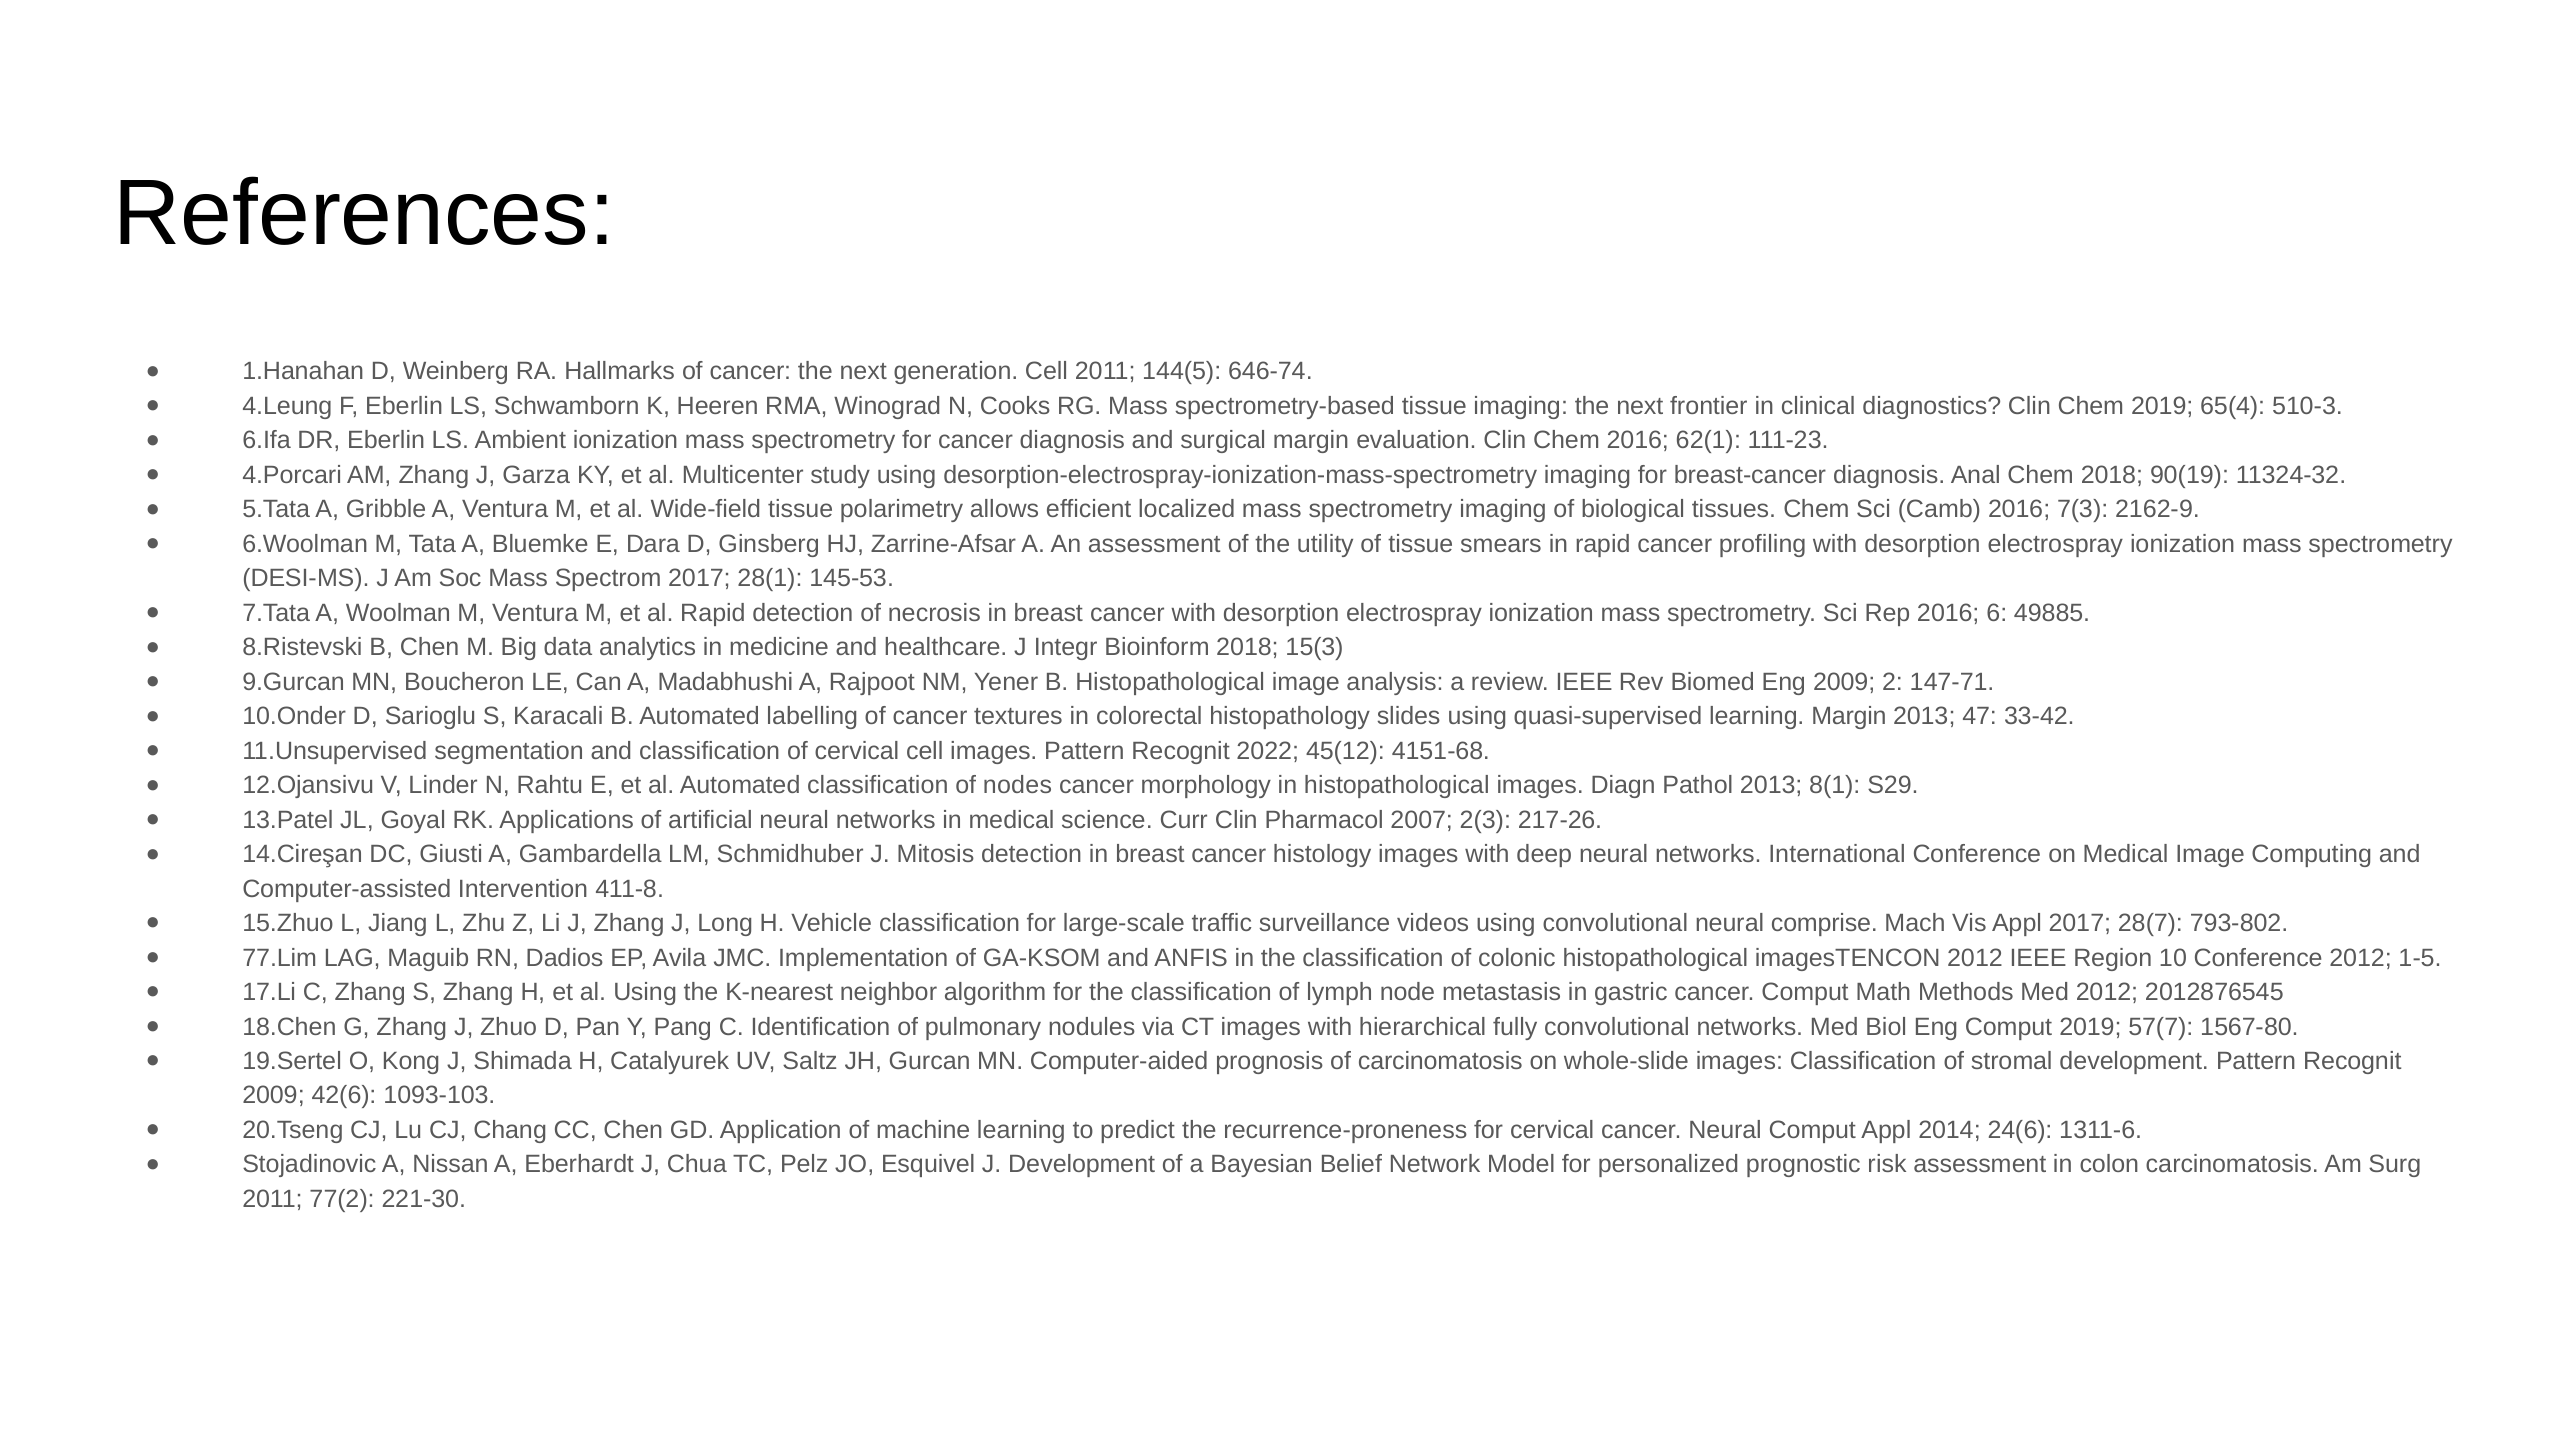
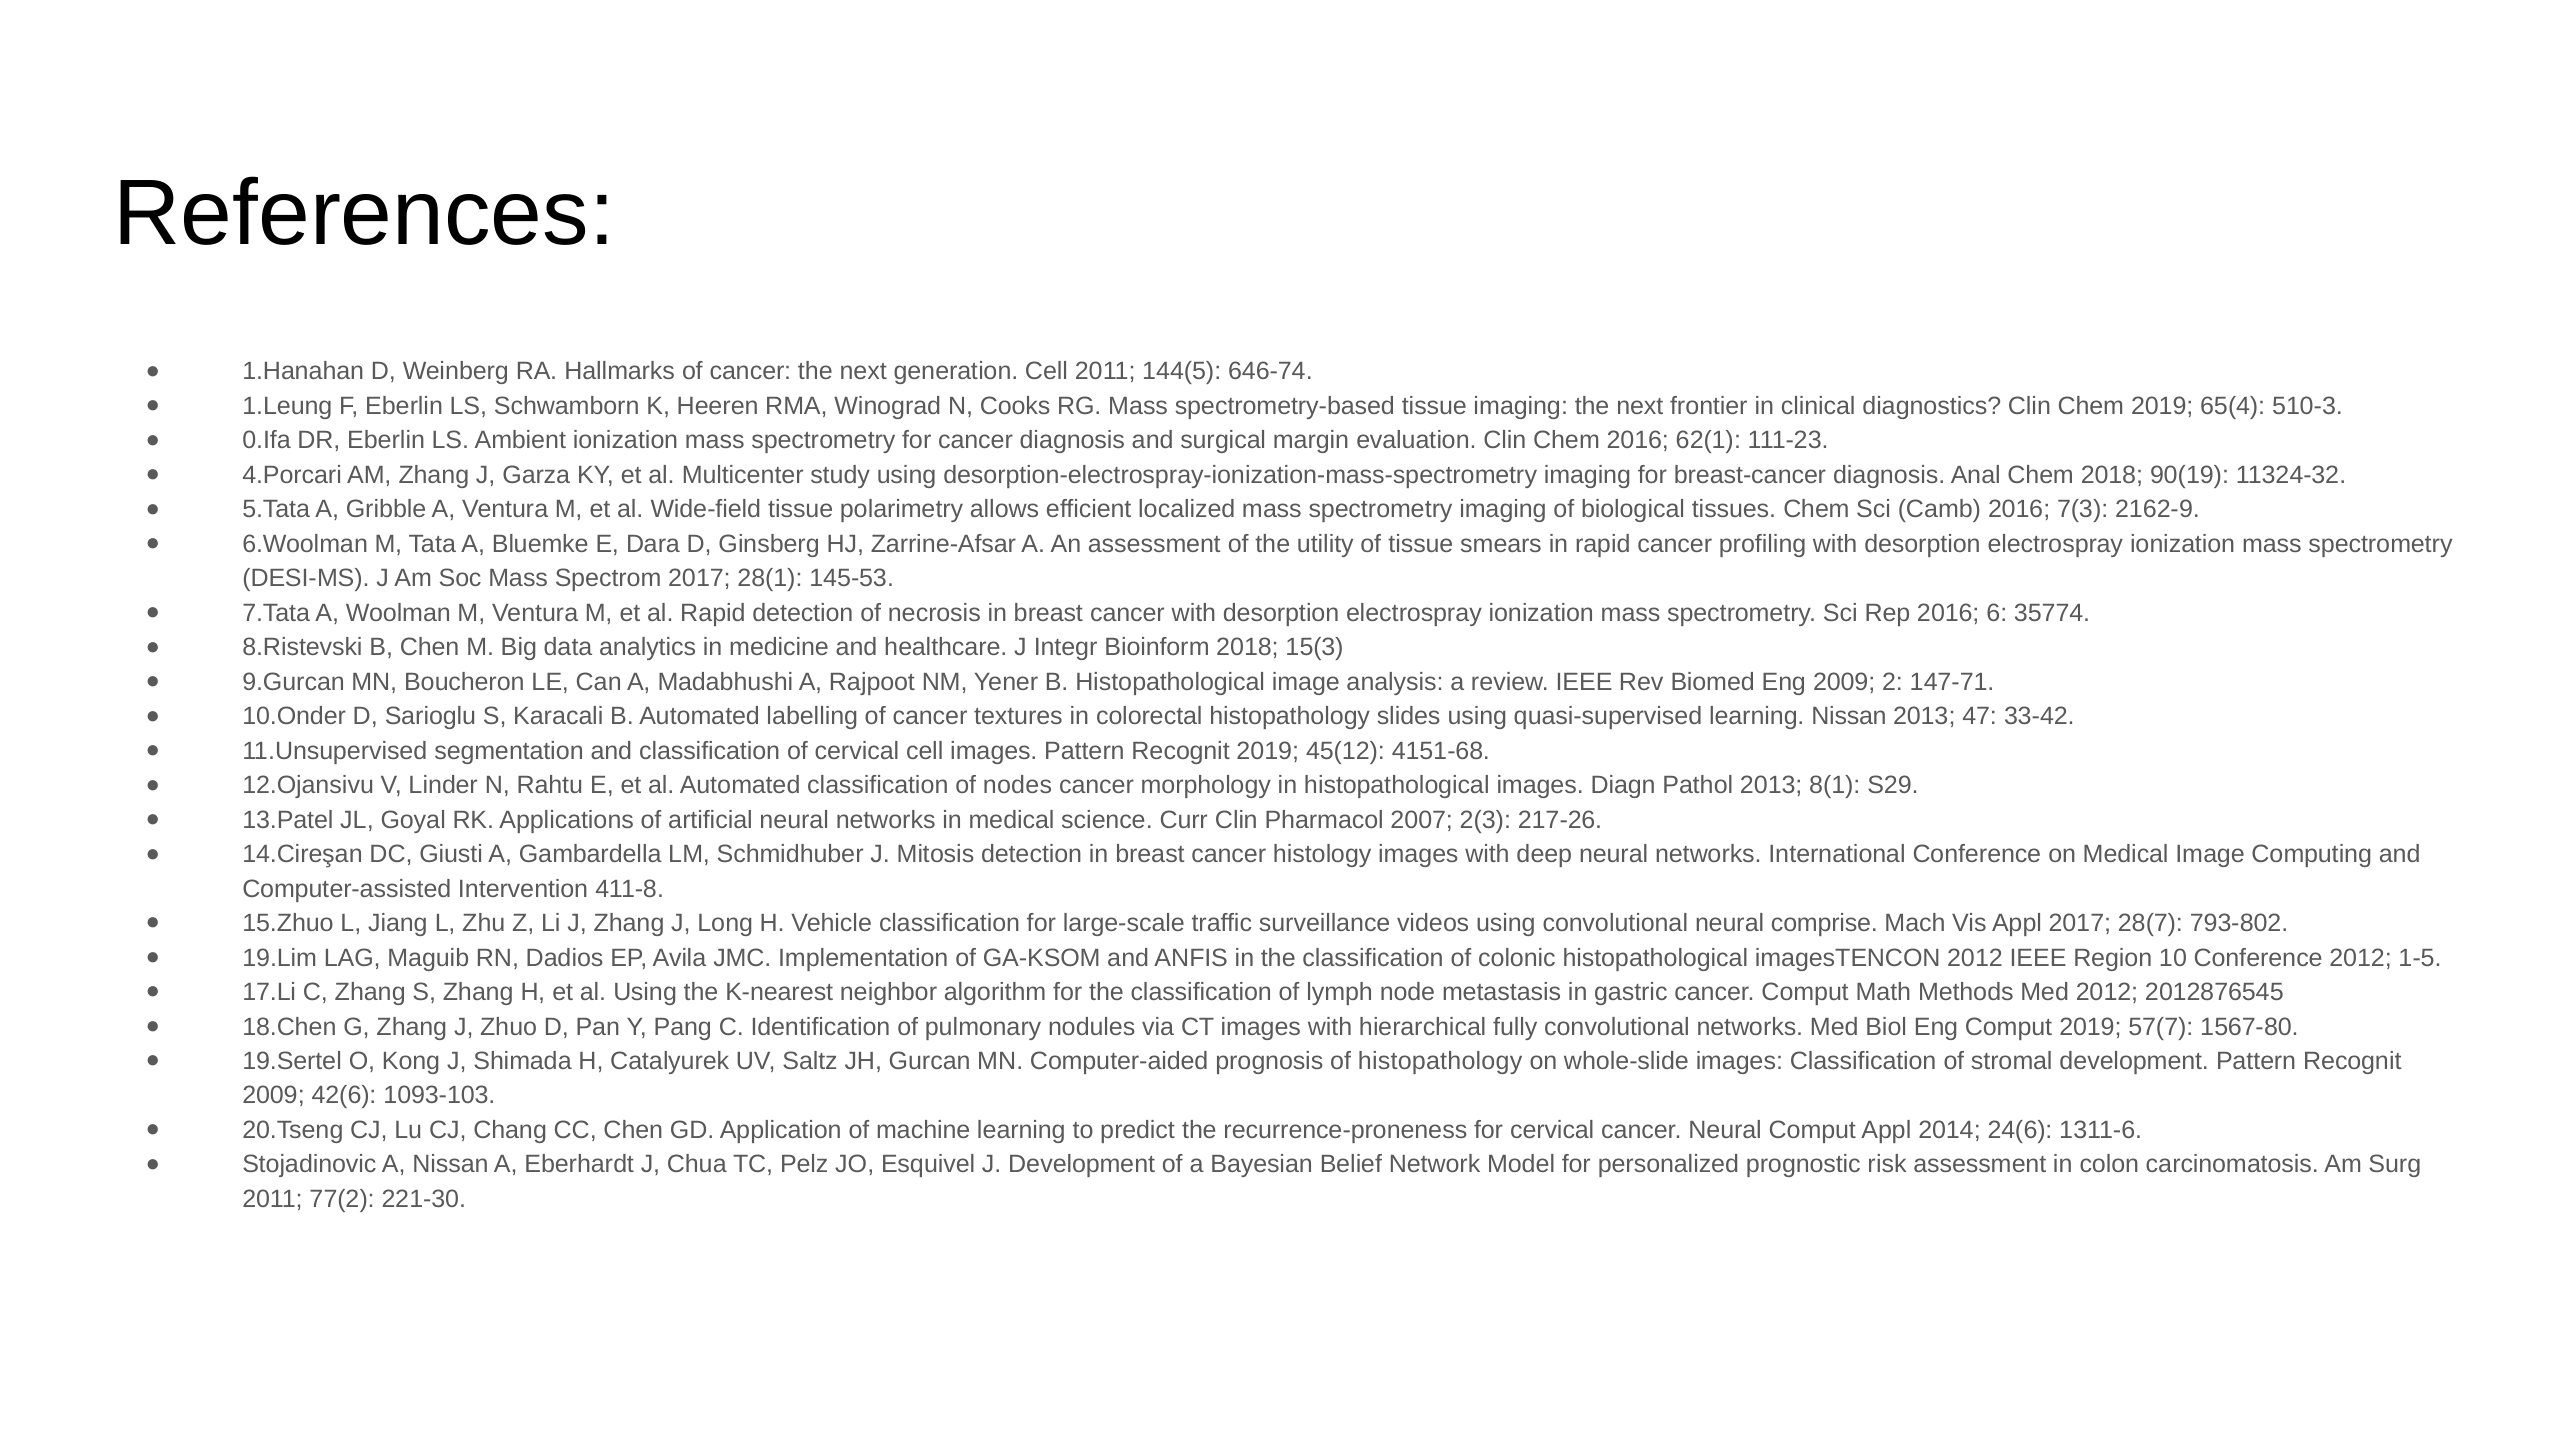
4.Leung: 4.Leung -> 1.Leung (287, 406)
6.Ifa: 6.Ifa -> 0.Ifa (267, 441)
49885: 49885 -> 35774 (2052, 613)
learning Margin: Margin -> Nissan (1849, 716)
Recognit 2022: 2022 -> 2019 (1268, 751)
77.Lim: 77.Lim -> 19.Lim (280, 958)
of carcinomatosis: carcinomatosis -> histopathology (1440, 1061)
